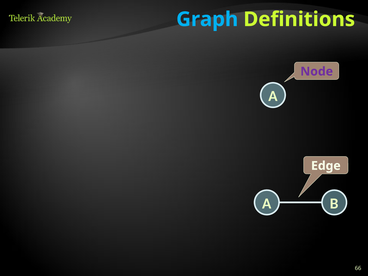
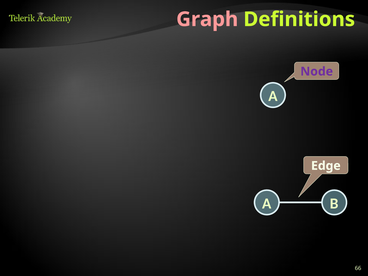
Graph colour: light blue -> pink (207, 19)
